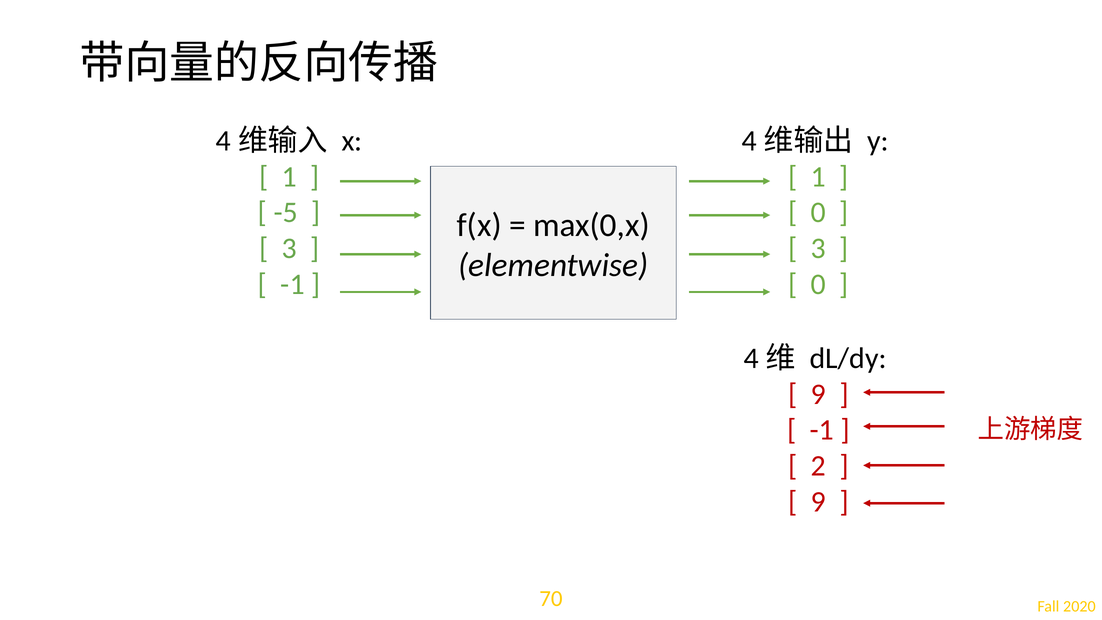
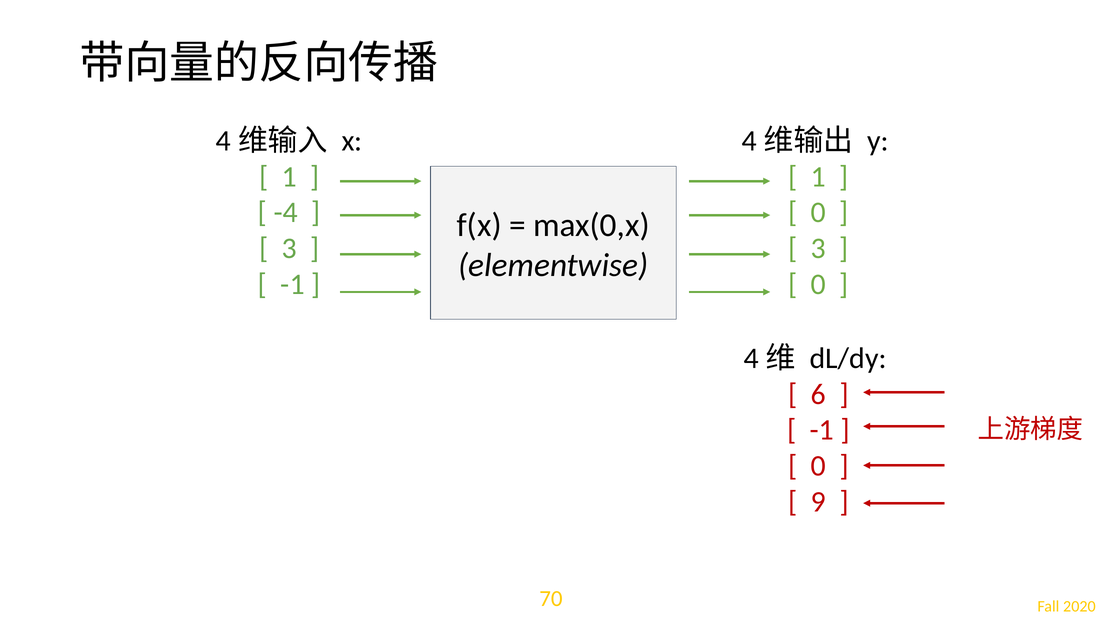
-5: -5 -> -4 (286, 213)
9: 9 -> 6 (818, 394)
2: 2 -> 0 (818, 466)
